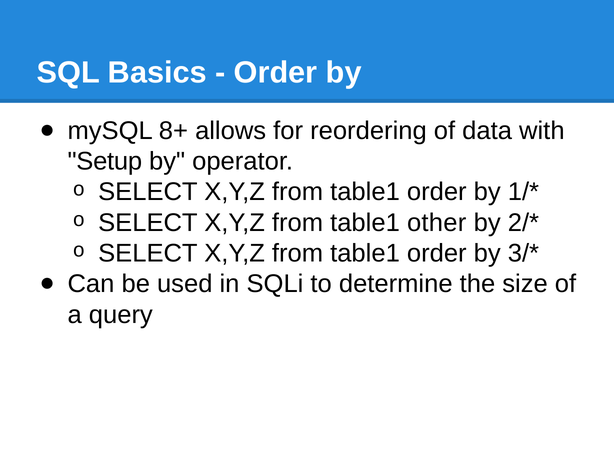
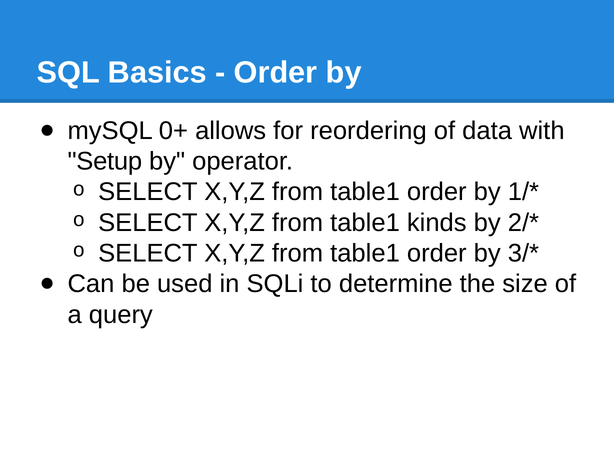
8+: 8+ -> 0+ (173, 131)
other: other -> kinds (437, 223)
